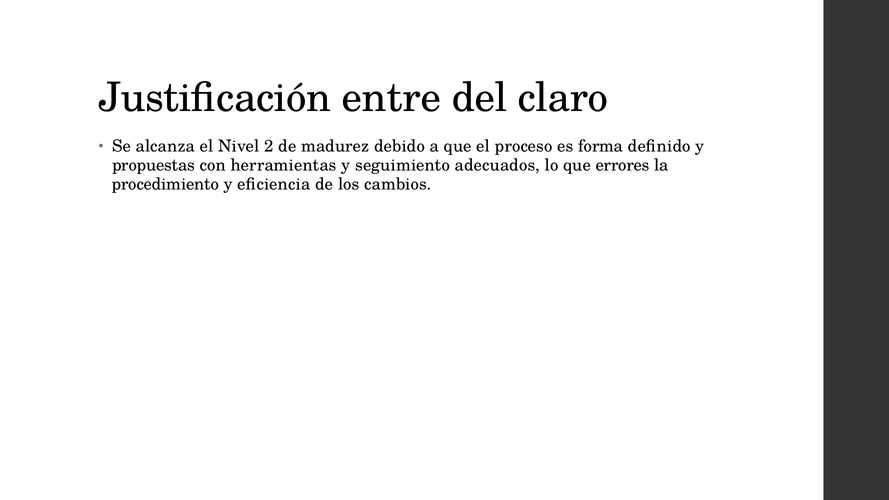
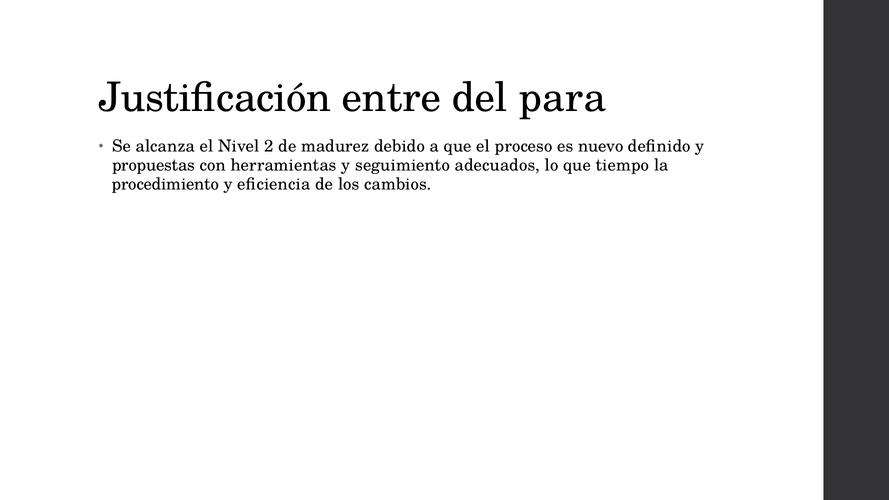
claro: claro -> para (563, 98)
forma: forma -> nuevo (601, 146)
errores: errores -> tiempo (623, 165)
